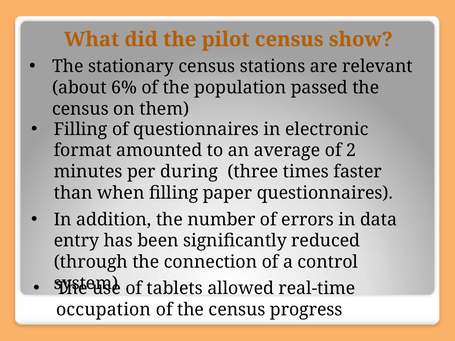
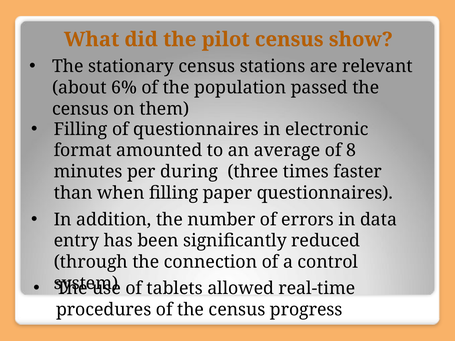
2: 2 -> 8 (351, 151)
occupation: occupation -> procedures (104, 310)
